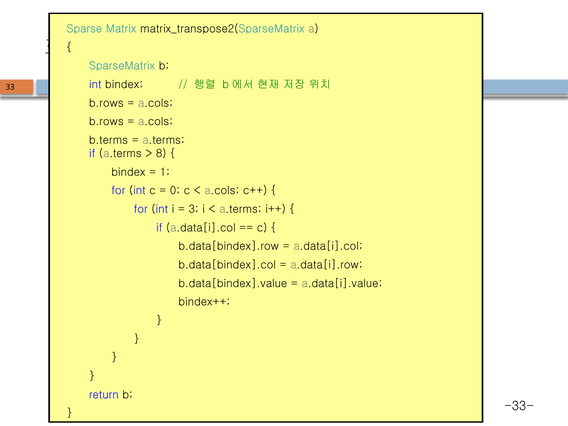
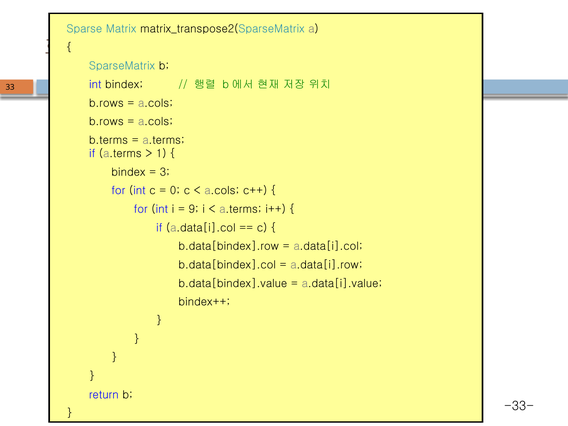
8: 8 -> 1 (161, 153)
1: 1 -> 3 (165, 172)
3: 3 -> 9 (194, 209)
